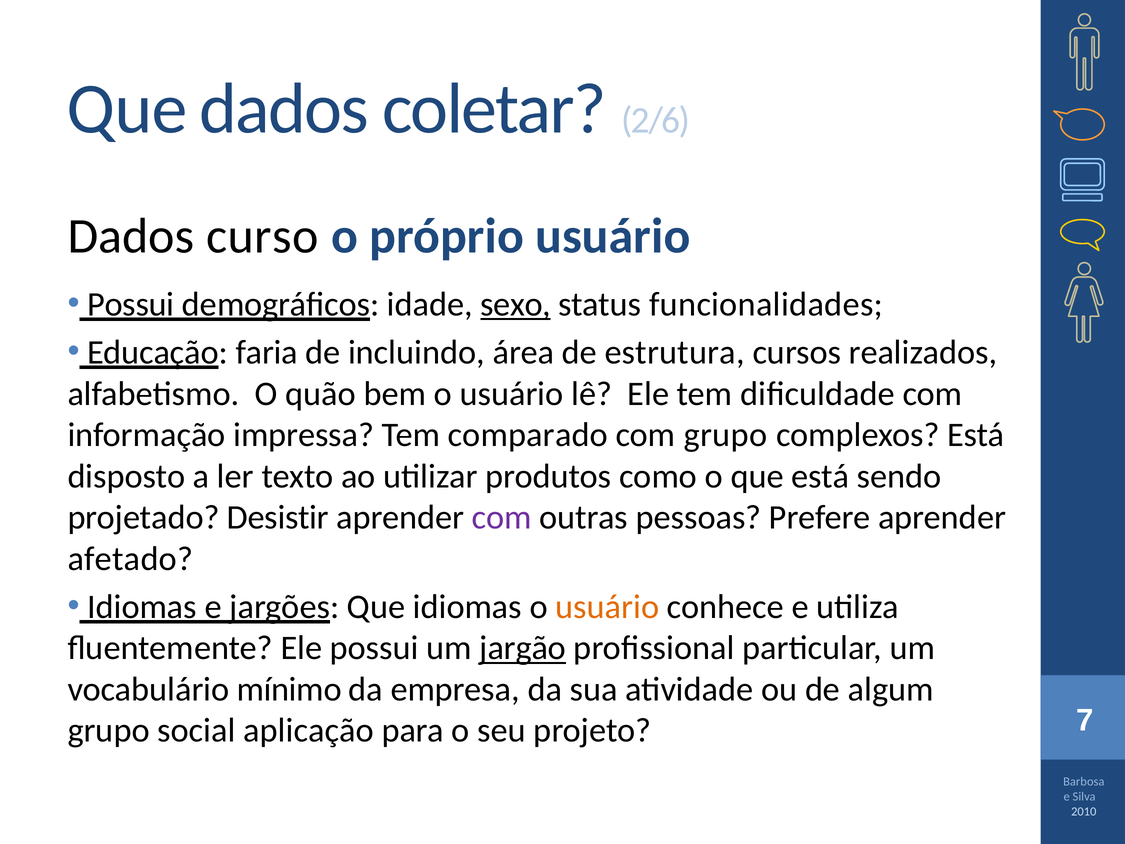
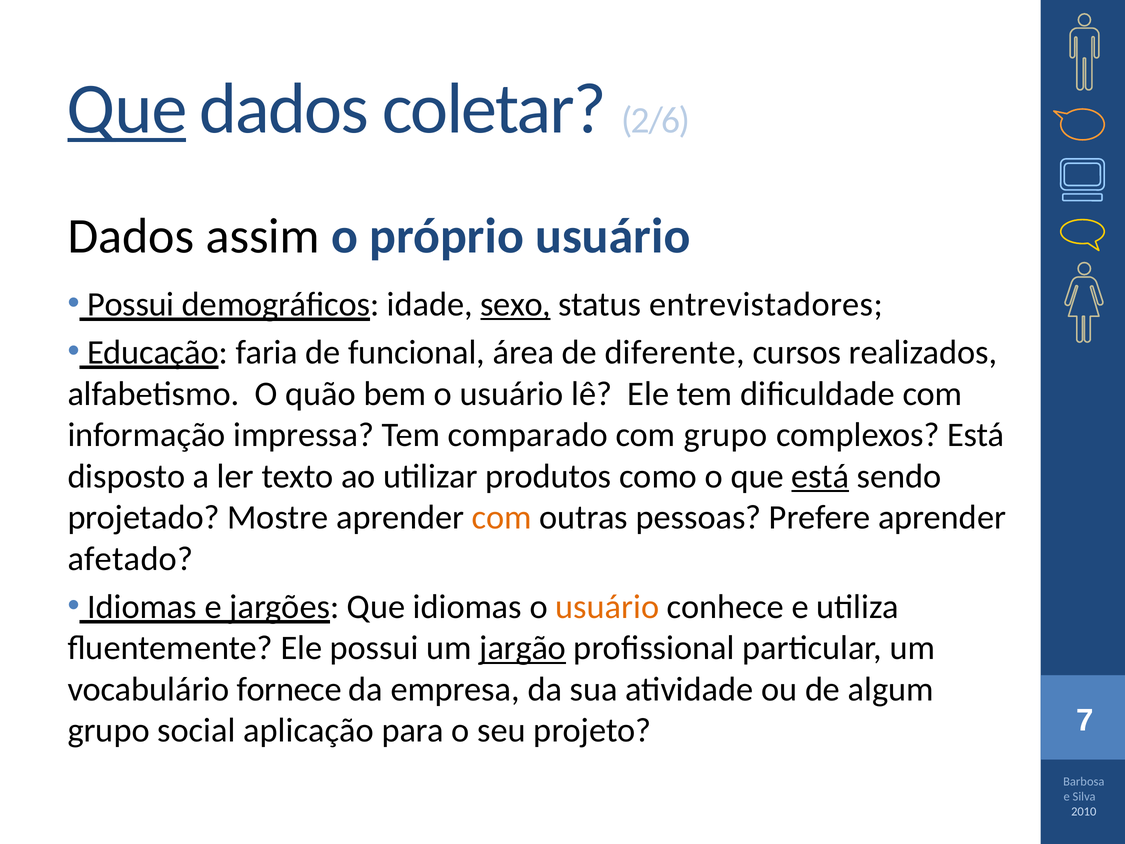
Que underline: none -> present (127, 109)
curso: curso -> assim (263, 236)
funcionalidades: funcionalidades -> entrevistadores (766, 304)
incluindo: incluindo -> funcional (417, 352)
estrutura: estrutura -> diferente (675, 352)
está underline: none -> present (820, 476)
Desistir: Desistir -> Mostre (278, 517)
com colour: purple -> orange (502, 517)
mínimo: mínimo -> fornece (289, 689)
